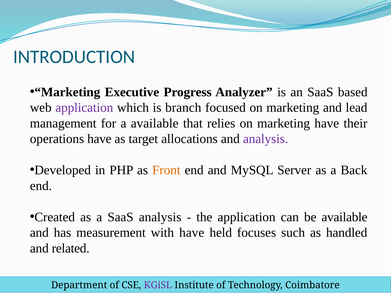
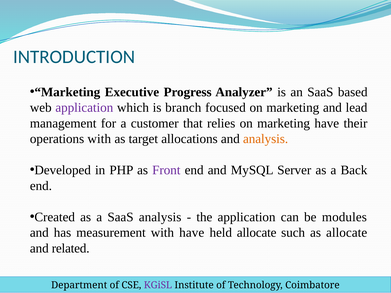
a available: available -> customer (155, 123)
operations have: have -> with (99, 139)
analysis colour: purple -> orange (266, 139)
Front colour: orange -> purple (166, 170)
be available: available -> modules (344, 217)
held focuses: focuses -> allocate (257, 233)
as handled: handled -> allocate (347, 233)
